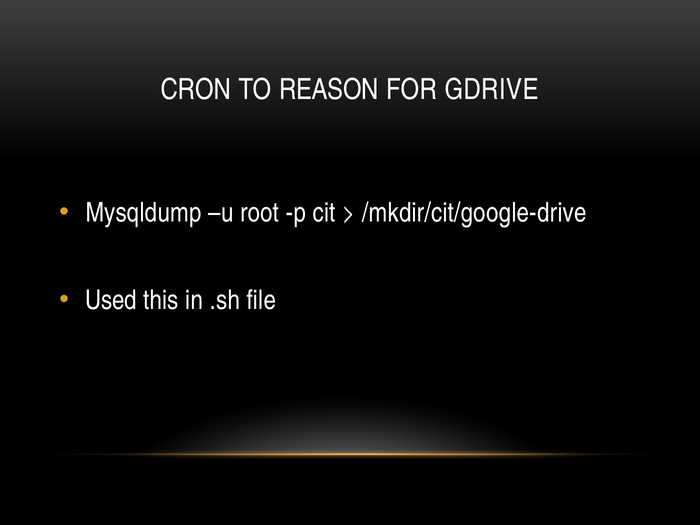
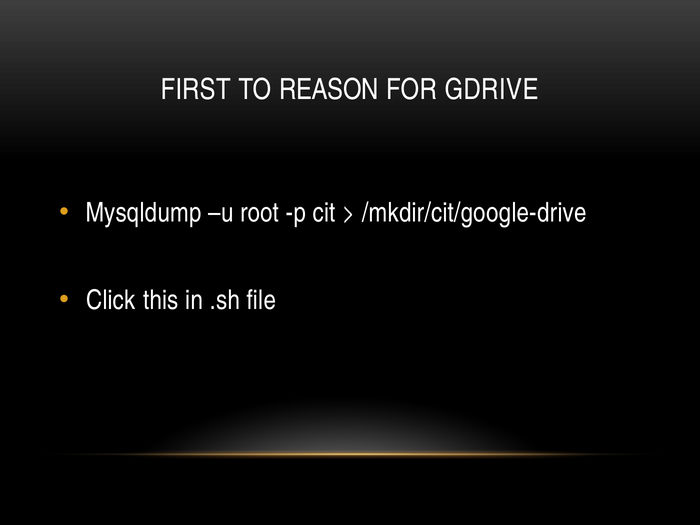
CRON: CRON -> FIRST (196, 90)
Used: Used -> Click (111, 300)
